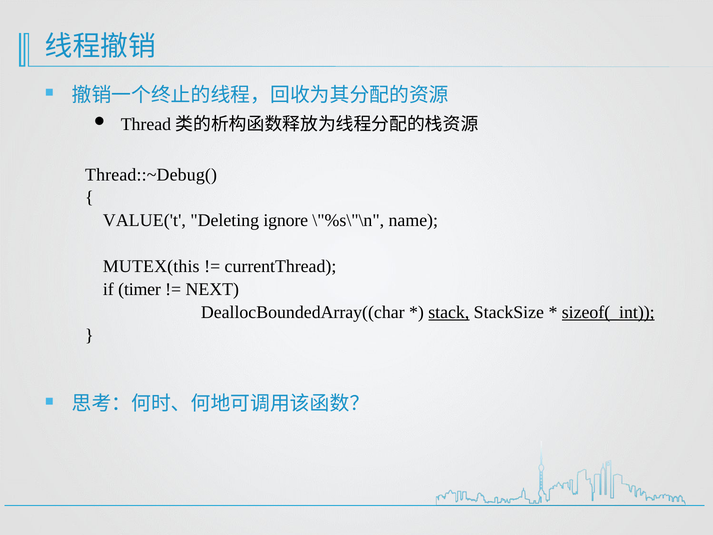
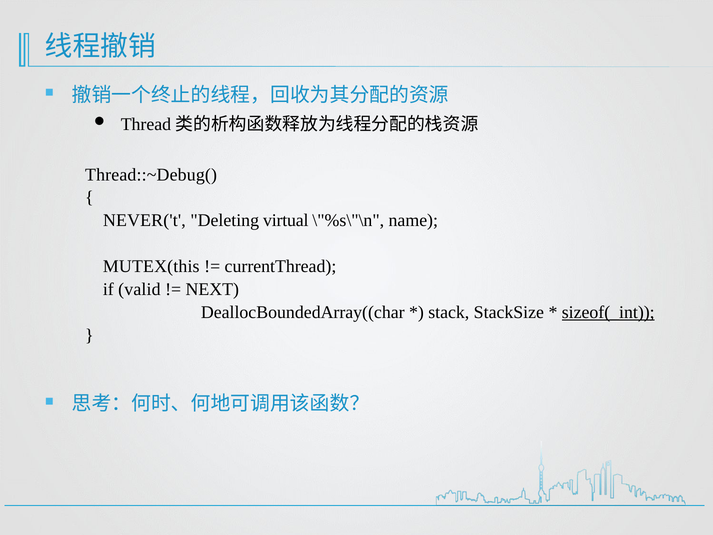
VALUE('t: VALUE('t -> NEVER('t (144, 220)
ignore: ignore -> virtual (286, 220)
timer: timer -> valid (139, 289)
stack underline: present -> none (449, 312)
